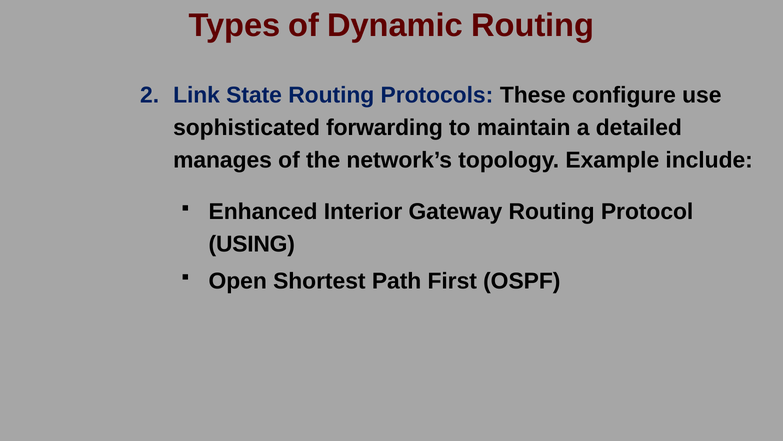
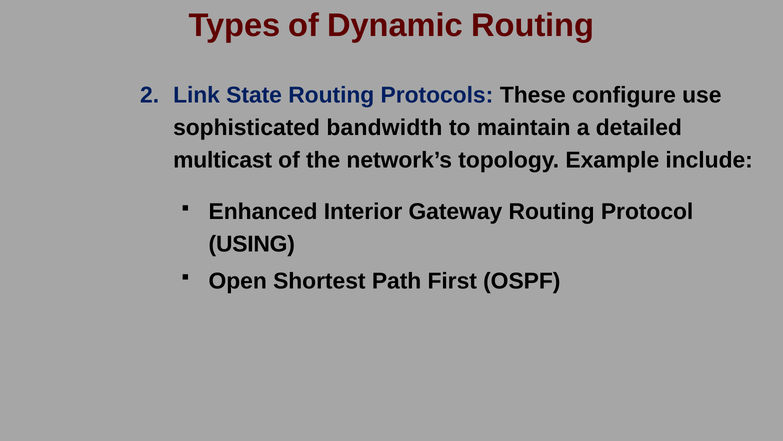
forwarding: forwarding -> bandwidth (384, 128)
manages: manages -> multicast (223, 160)
